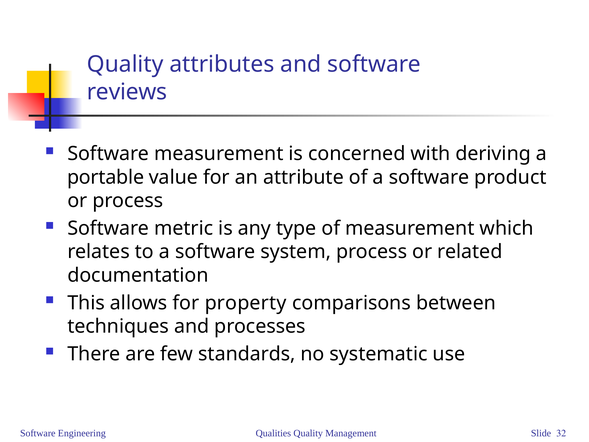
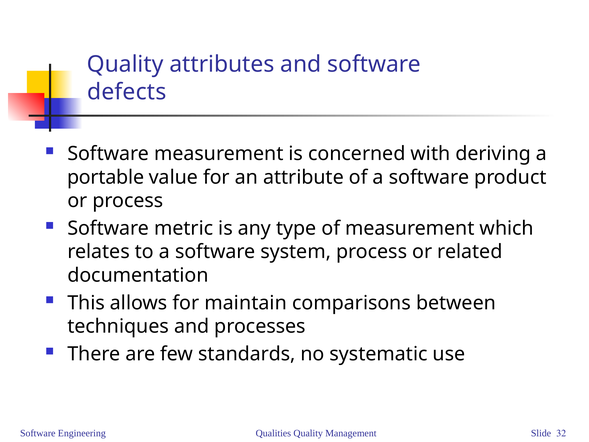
reviews: reviews -> defects (127, 92)
property: property -> maintain (246, 303)
